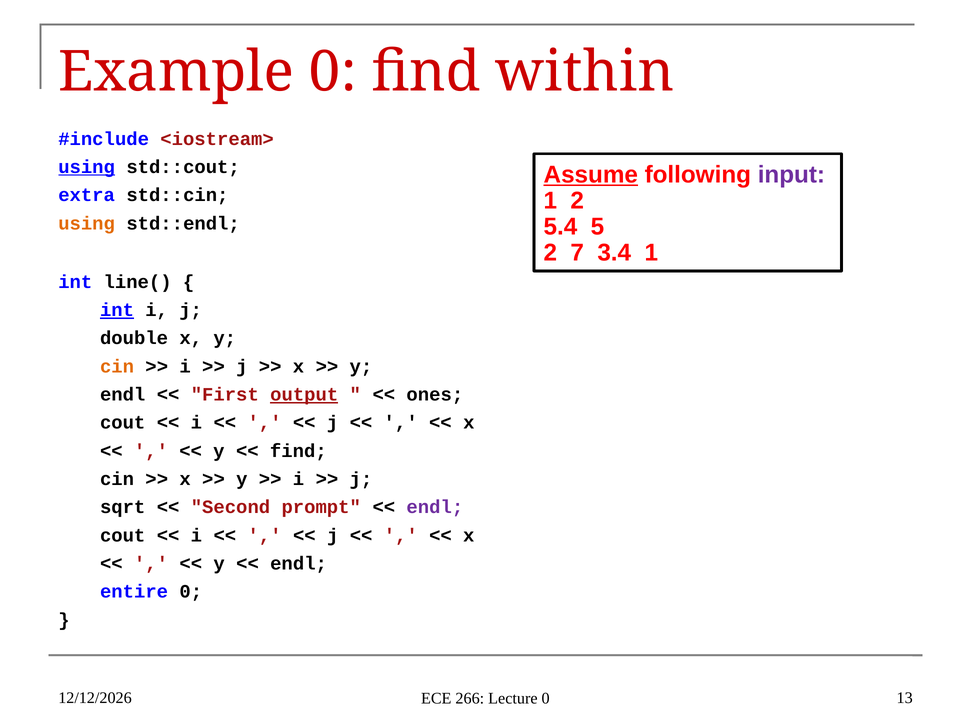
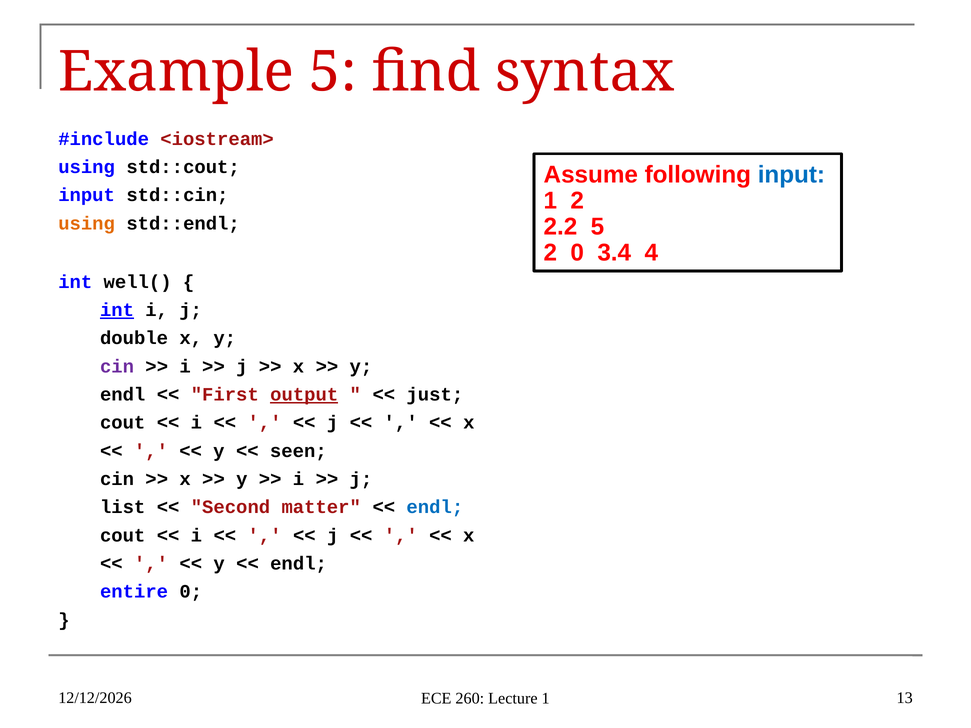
Example 0: 0 -> 5 (333, 72)
within: within -> syntax (585, 72)
using underline: present -> none (87, 167)
Assume underline: present -> none (591, 175)
input colour: purple -> blue (791, 175)
extra: extra -> input (87, 195)
5.4: 5.4 -> 2.2 (560, 227)
2 7: 7 -> 0 (577, 253)
3.4 1: 1 -> 4 (651, 253)
line(: line( -> well( (138, 282)
cin colour: orange -> purple (117, 367)
ones: ones -> just (435, 395)
find: find -> seen (298, 451)
sqrt: sqrt -> list (123, 507)
prompt: prompt -> matter (321, 507)
endl colour: purple -> blue (435, 507)
266: 266 -> 260 (470, 699)
Lecture 0: 0 -> 1 (546, 699)
